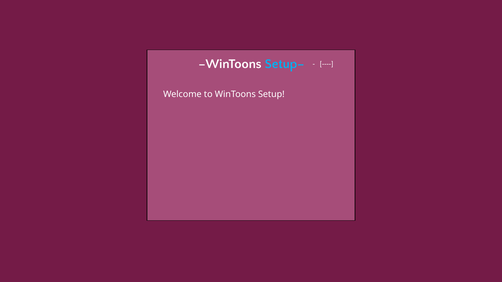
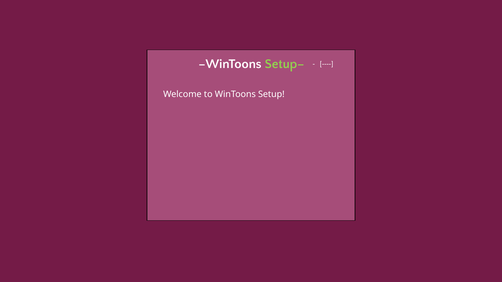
Setup– colour: light blue -> light green (285, 64)
